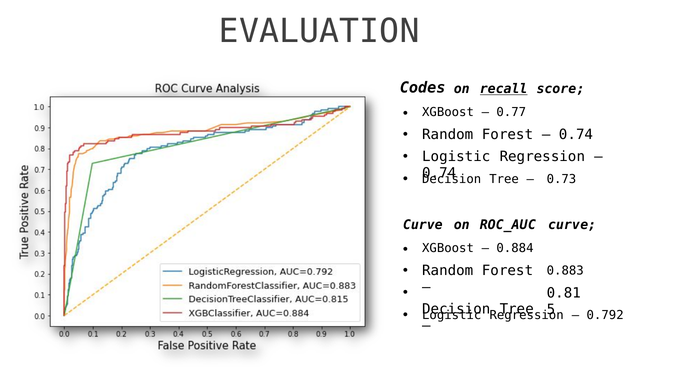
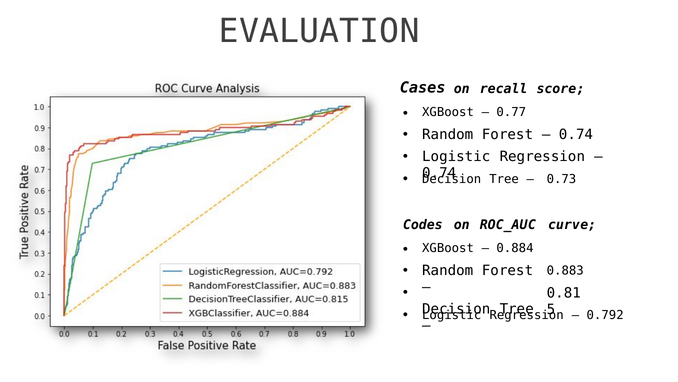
Codes: Codes -> Cases (423, 88)
recall underline: present -> none (504, 89)
Curve: Curve -> Codes (423, 225)
